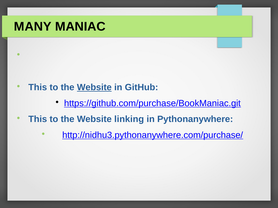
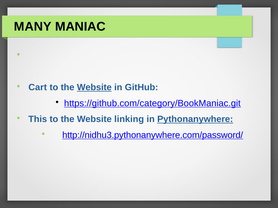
This: This -> Cart (38, 88)
https://github.com/purchase/BookManiac.git: https://github.com/purchase/BookManiac.git -> https://github.com/category/BookManiac.git (152, 103)
Pythonanywhere underline: none -> present (195, 119)
http://nidhu3.pythonanywhere.com/purchase/: http://nidhu3.pythonanywhere.com/purchase/ -> http://nidhu3.pythonanywhere.com/password/ (153, 135)
